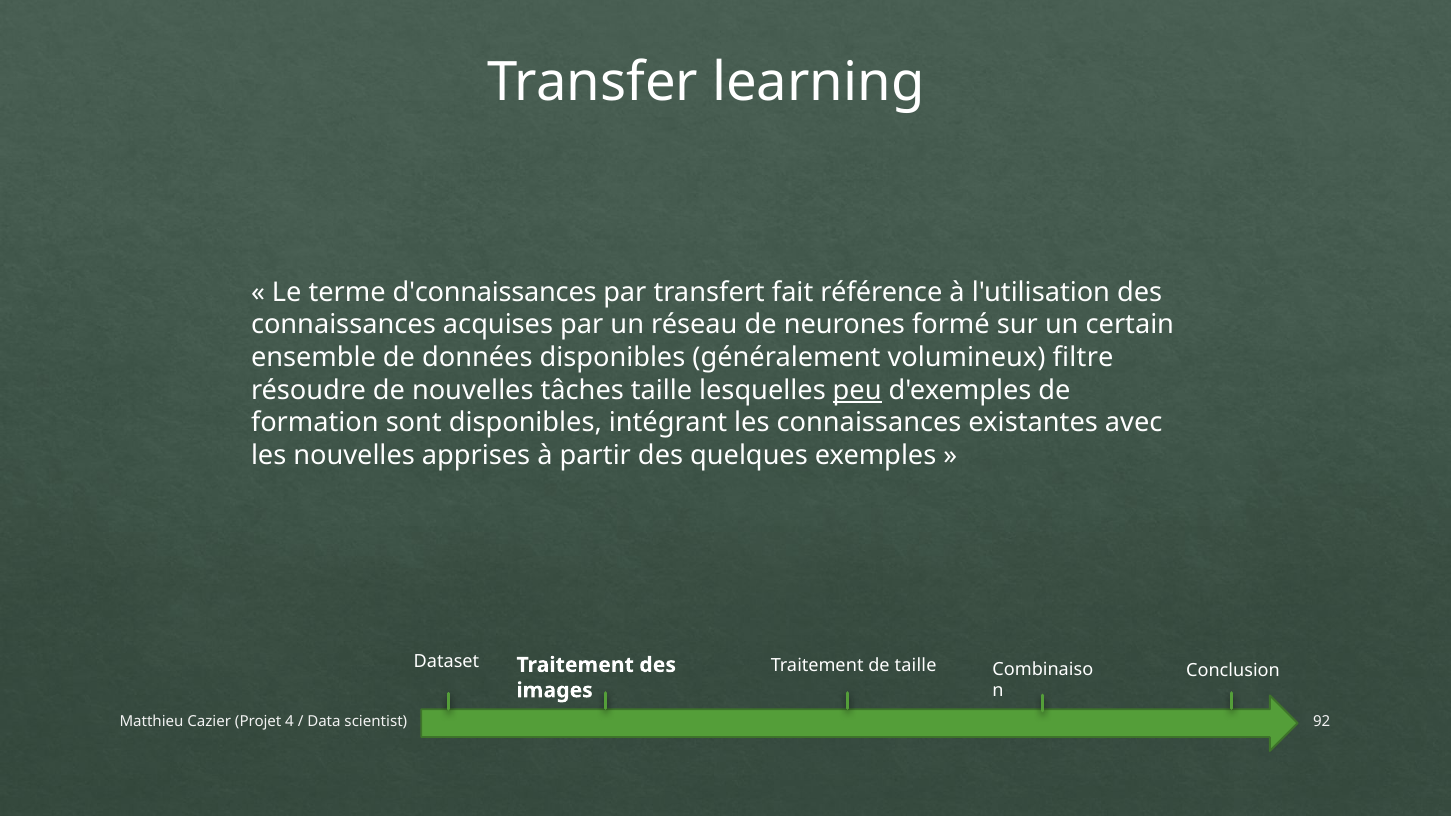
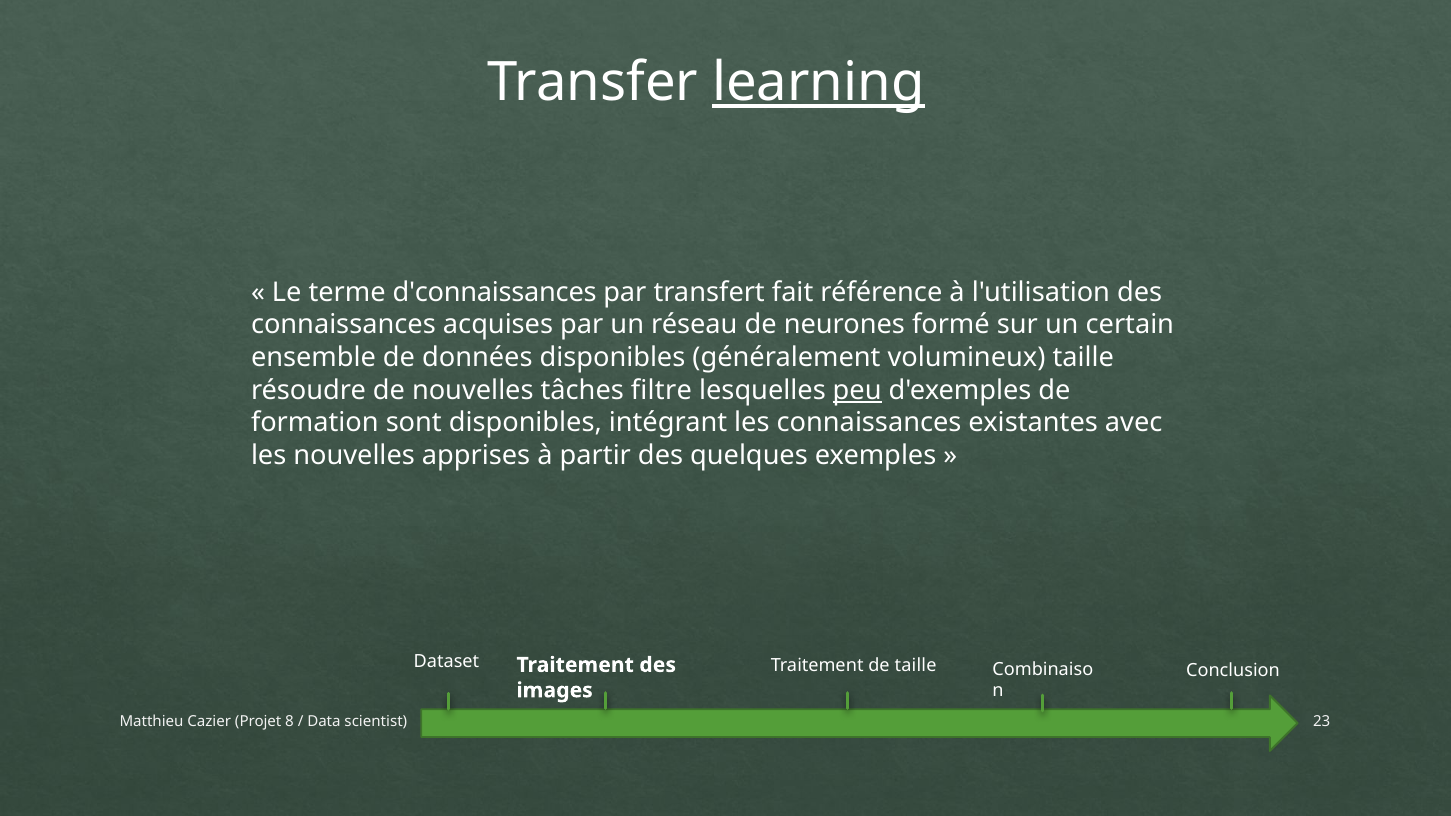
learning underline: none -> present (818, 83)
volumineux filtre: filtre -> taille (1083, 358)
tâches taille: taille -> filtre (661, 390)
4: 4 -> 8 (290, 722)
92: 92 -> 23 (1322, 722)
